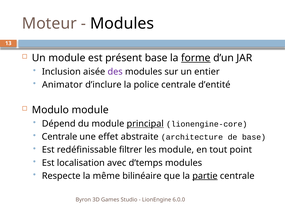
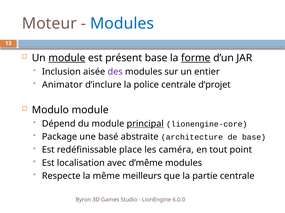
Modules colour: black -> blue (122, 24)
module underline: none -> present (67, 58)
d’entité: d’entité -> d’projet (214, 85)
Centrale: Centrale -> Package (59, 137)
effet: effet -> basé (108, 137)
filtrer: filtrer -> place (131, 150)
les module: module -> caméra (176, 150)
d’temps: d’temps -> d’même (146, 163)
bilinéaire: bilinéaire -> meilleurs (142, 176)
partie underline: present -> none (205, 176)
